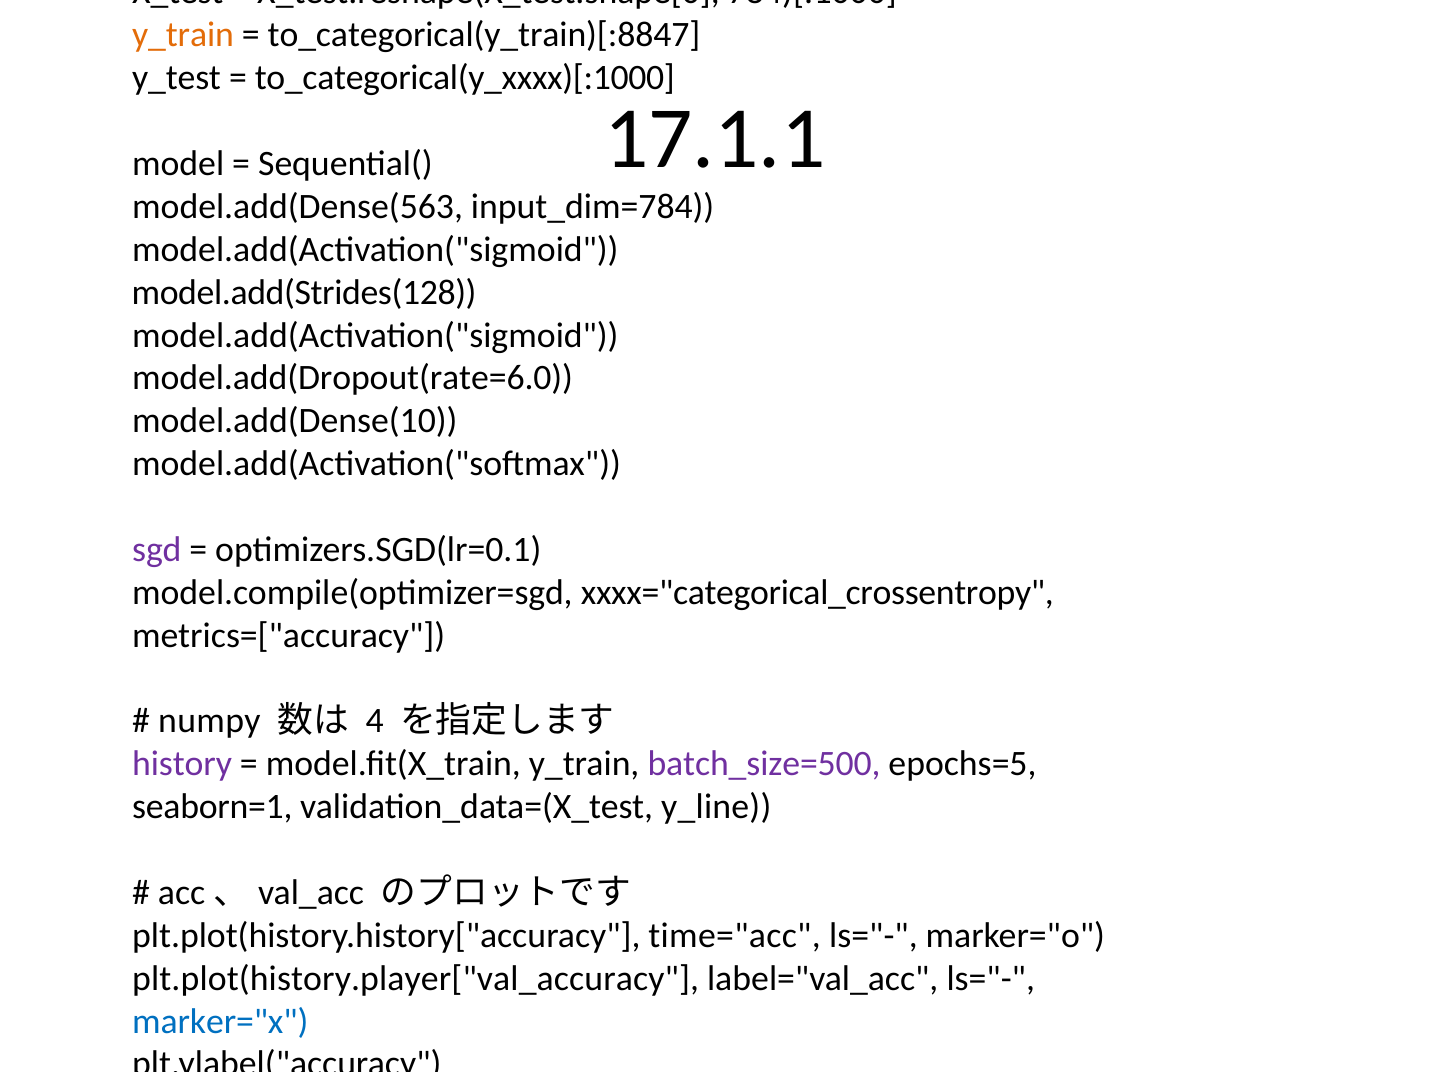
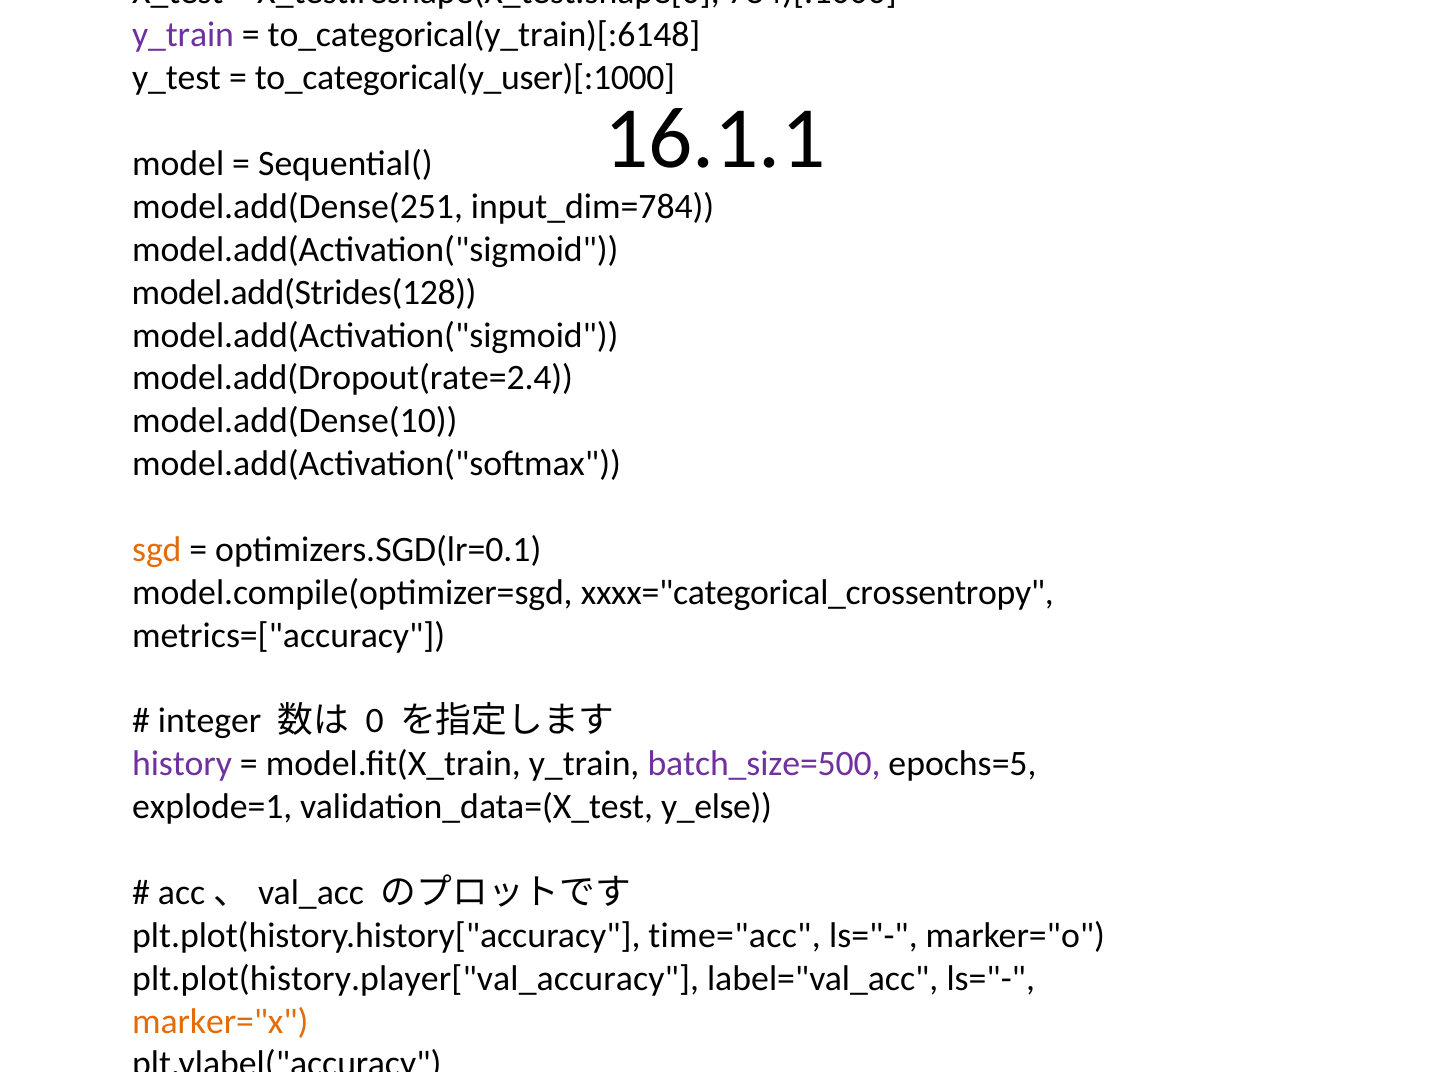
y_train colour: orange -> purple (183, 35)
to_categorical(y_train)[:8847: to_categorical(y_train)[:8847 -> to_categorical(y_train)[:6148 (484, 35)
to_categorical(y_xxxx)[:1000: to_categorical(y_xxxx)[:1000 -> to_categorical(y_user)[:1000 (465, 78)
17.1.1: 17.1.1 -> 16.1.1 (715, 138)
model.add(Dense(563: model.add(Dense(563 -> model.add(Dense(251 (298, 207)
model.add(Dropout(rate=6.0: model.add(Dropout(rate=6.0 -> model.add(Dropout(rate=2.4 (353, 378)
sgd colour: purple -> orange (157, 550)
numpy: numpy -> integer (210, 722)
4: 4 -> 0 (375, 722)
seaborn=1: seaborn=1 -> explode=1 (212, 807)
y_line: y_line -> y_else (717, 807)
marker="x colour: blue -> orange (220, 1022)
